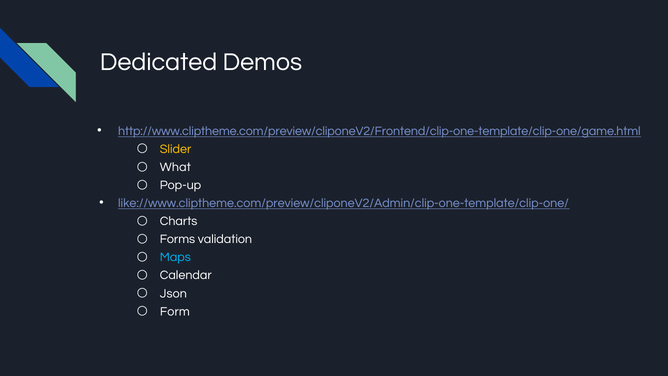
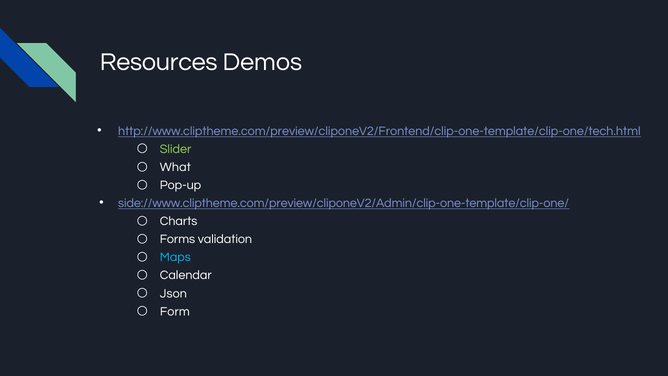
Dedicated: Dedicated -> Resources (159, 62)
http://www.cliptheme.com/preview/cliponeV2/Frontend/clip-one-template/clip-one/game.html: http://www.cliptheme.com/preview/cliponeV2/Frontend/clip-one-template/clip-one/game.html -> http://www.cliptheme.com/preview/cliponeV2/Frontend/clip-one-template/clip-one/tech.html (379, 131)
Slider colour: yellow -> light green (176, 149)
like://www.cliptheme.com/preview/cliponeV2/Admin/clip-one-template/clip-one/: like://www.cliptheme.com/preview/cliponeV2/Admin/clip-one-template/clip-one/ -> side://www.cliptheme.com/preview/cliponeV2/Admin/clip-one-template/clip-one/ (344, 203)
